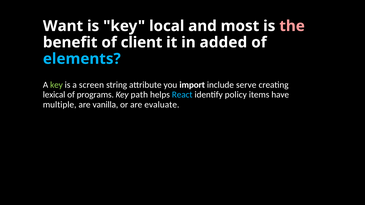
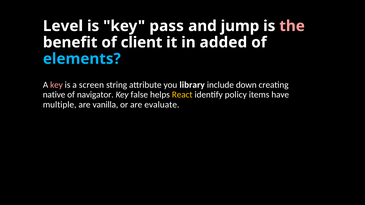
Want: Want -> Level (63, 26)
local: local -> pass (167, 26)
most: most -> jump (240, 26)
key colour: light green -> pink (56, 85)
import: import -> library (192, 85)
serve: serve -> down (246, 85)
lexical: lexical -> native (54, 95)
programs: programs -> navigator (95, 95)
path: path -> false (139, 95)
React colour: light blue -> yellow (182, 95)
